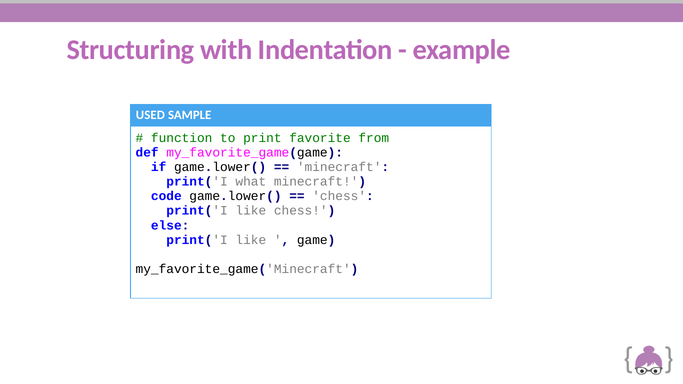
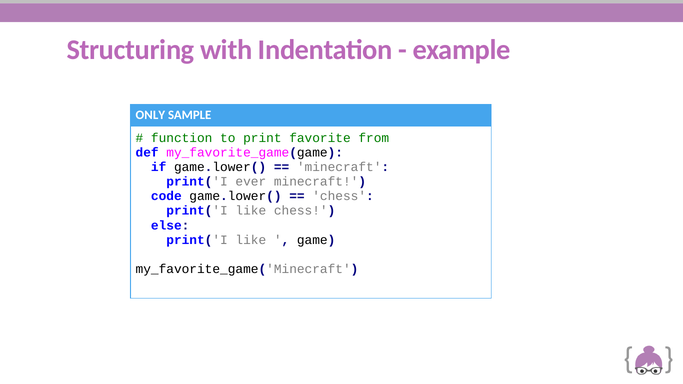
USED: USED -> ONLY (150, 115)
what: what -> ever (251, 182)
